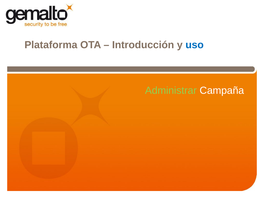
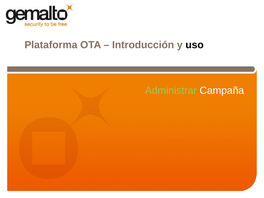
uso colour: blue -> black (195, 45)
